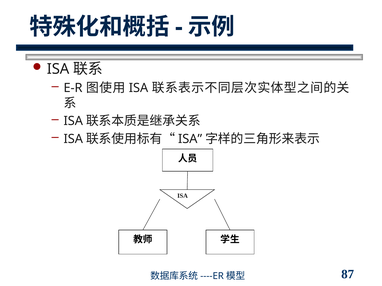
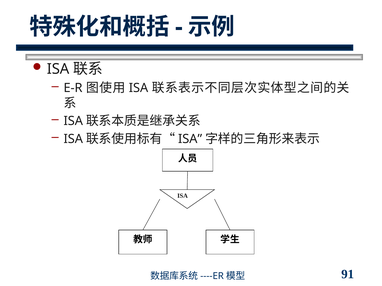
87: 87 -> 91 (348, 275)
